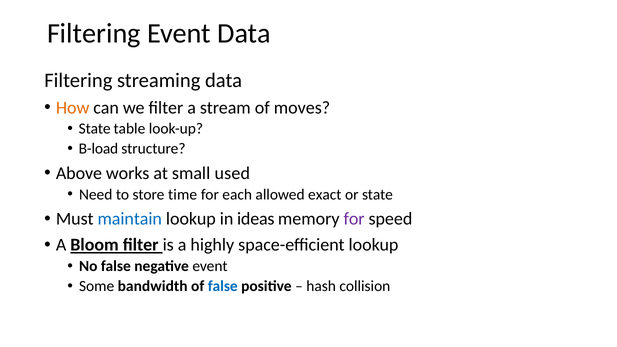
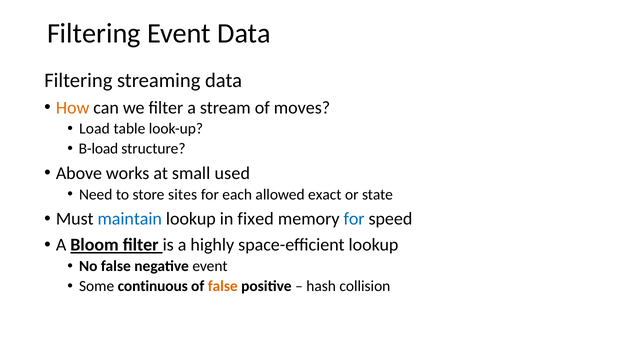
State: State -> Load (95, 129)
time: time -> sites (183, 194)
ideas: ideas -> fixed (256, 219)
for colour: purple -> blue (354, 219)
bandwidth: bandwidth -> continuous (153, 286)
false colour: blue -> orange (223, 286)
